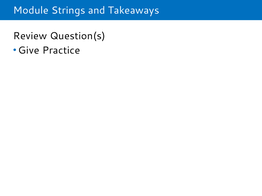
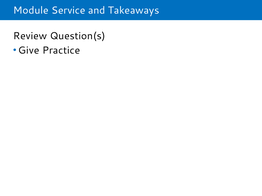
Strings: Strings -> Service (68, 10)
